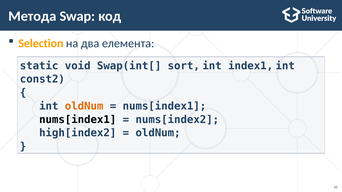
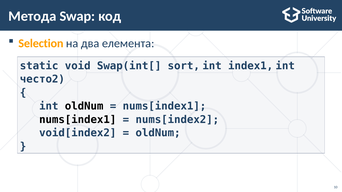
const2: const2 -> често2 (42, 79)
oldNum colour: orange -> black (84, 106)
high[index2: high[index2 -> void[index2 (78, 133)
